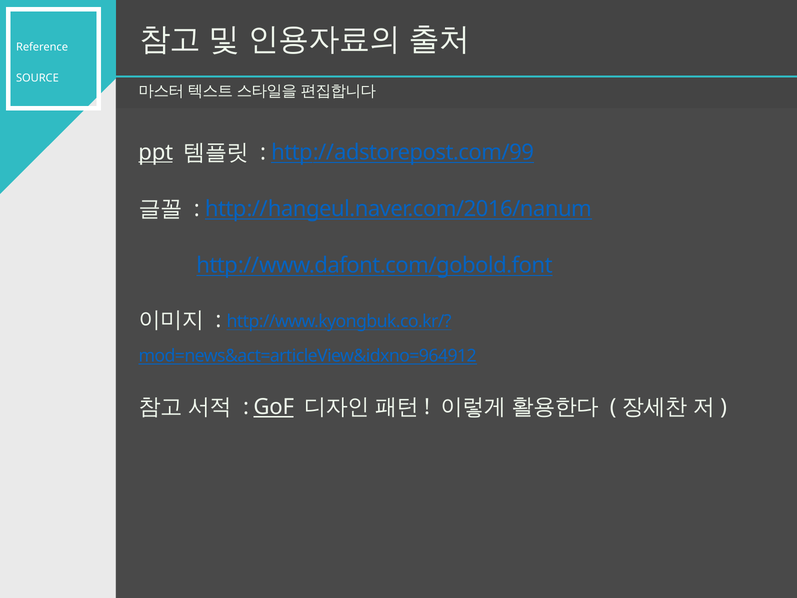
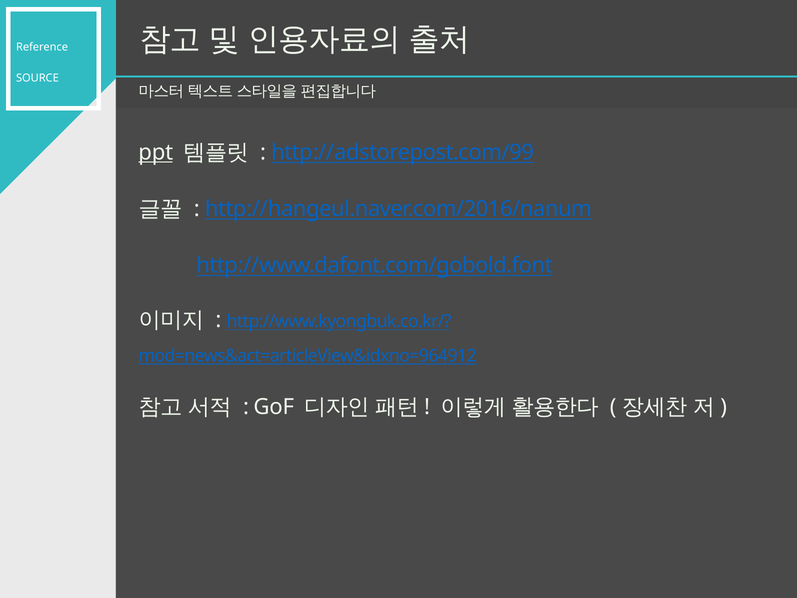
GoF underline: present -> none (274, 407)
